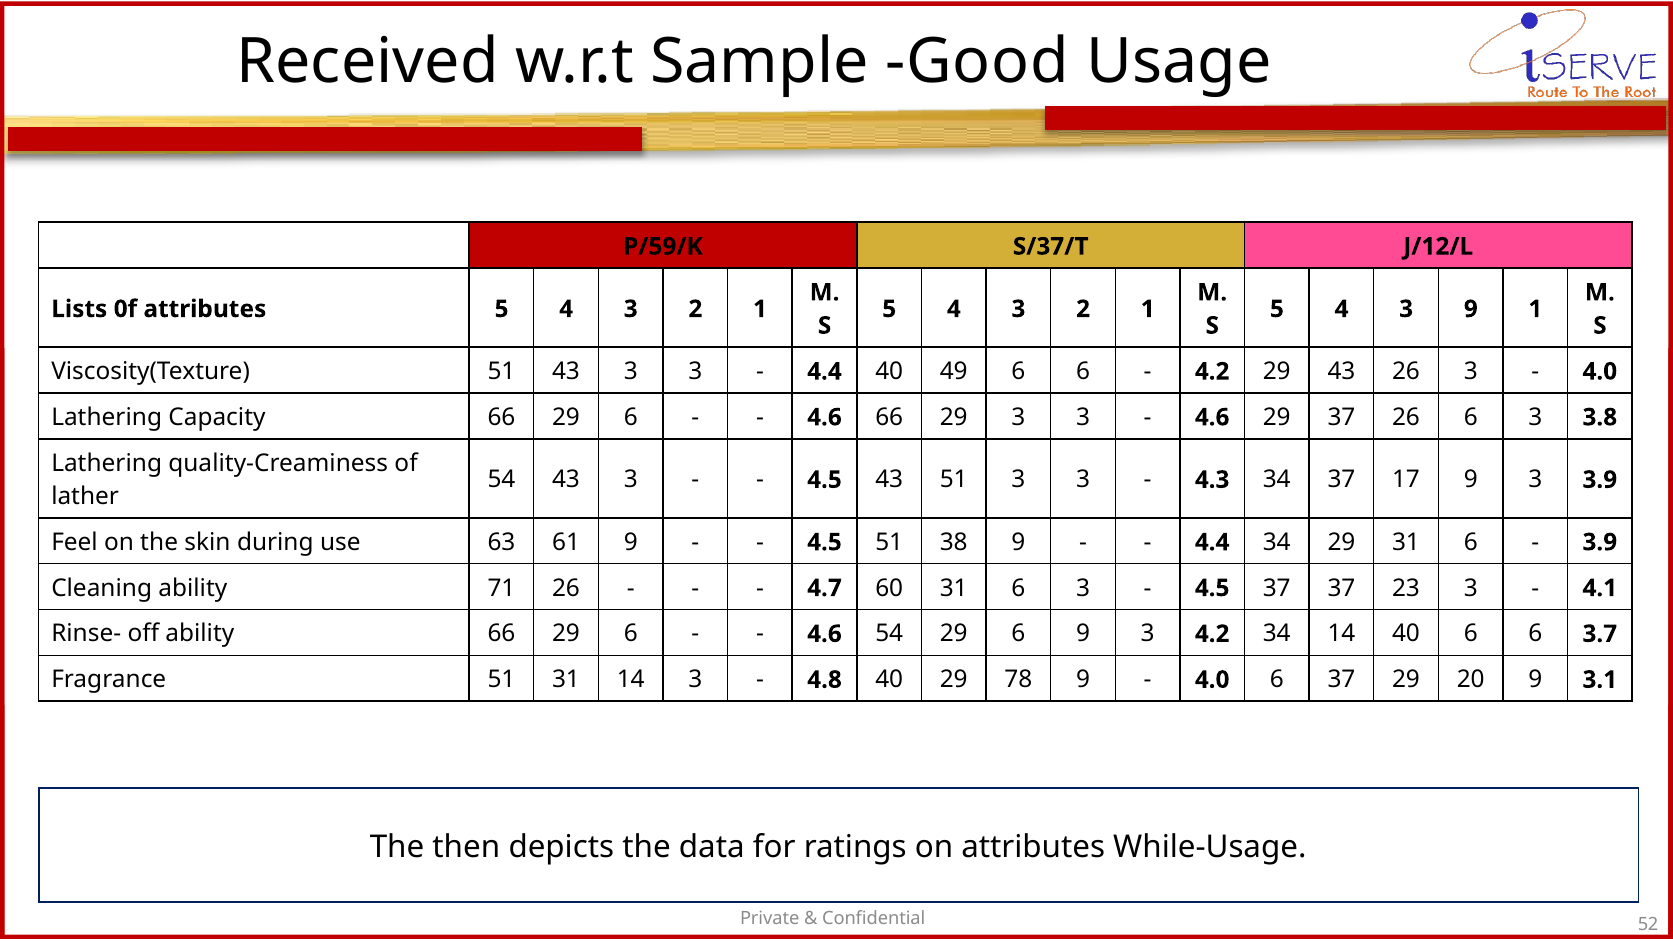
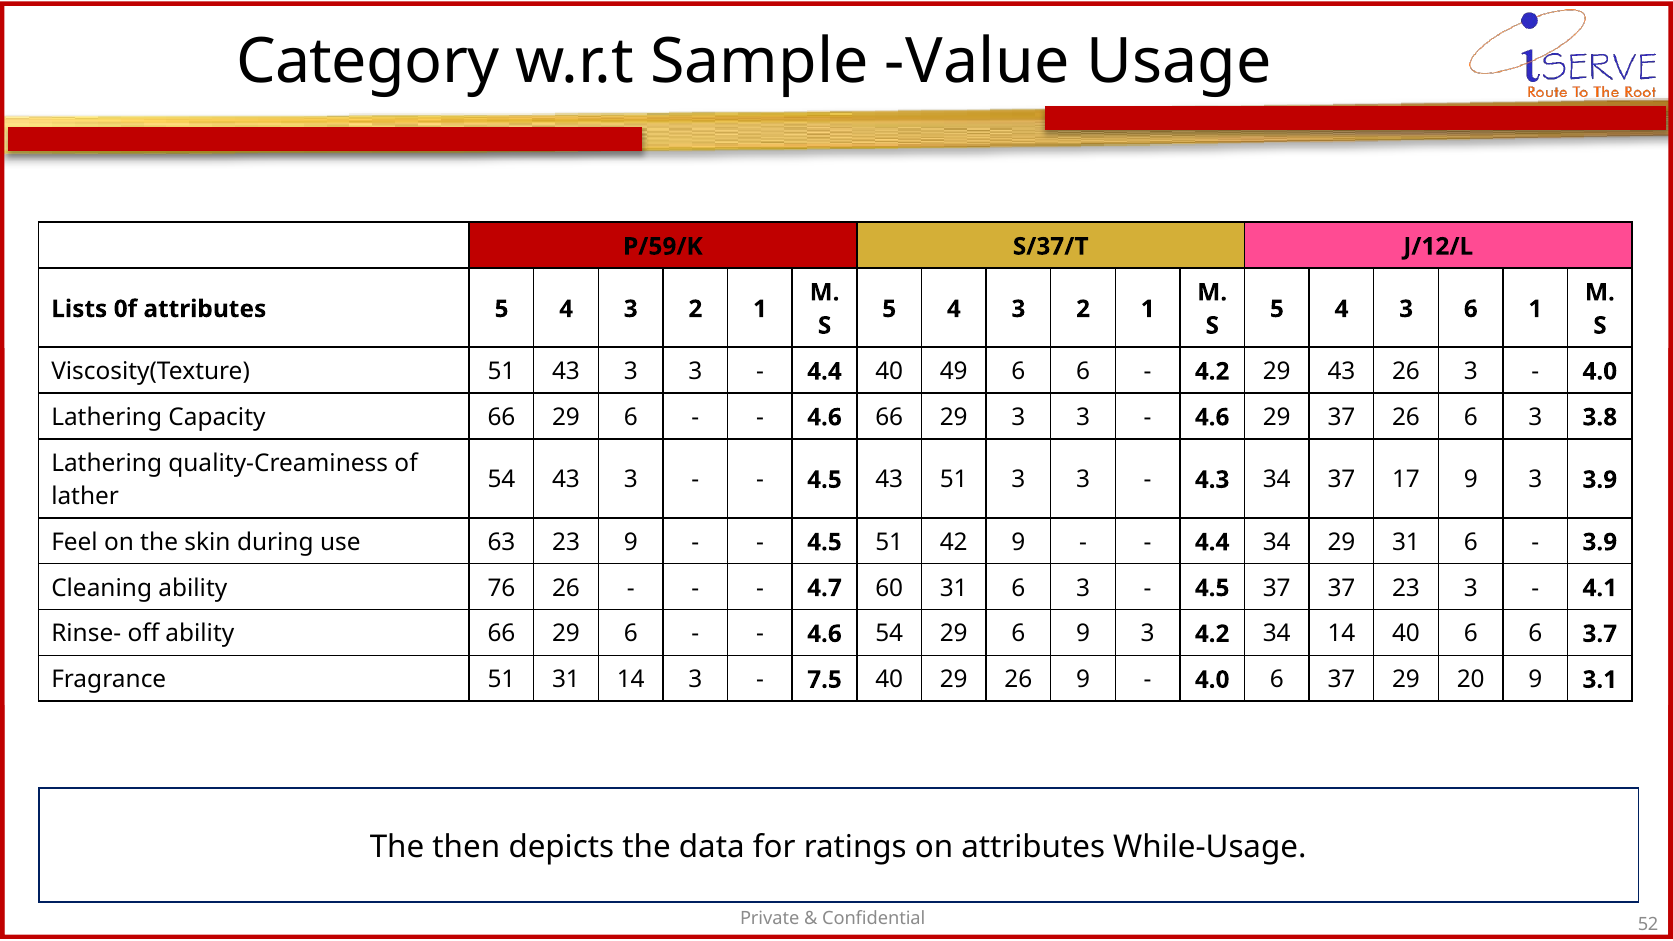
Received: Received -> Category (368, 62)
Good: Good -> Value (977, 62)
3 9: 9 -> 6 (1471, 309)
63 61: 61 -> 23 (566, 542)
38: 38 -> 42 (954, 542)
71: 71 -> 76 (501, 588)
4.8: 4.8 -> 7.5 (825, 680)
29 78: 78 -> 26 (1018, 680)
